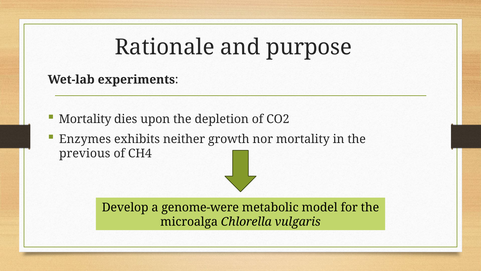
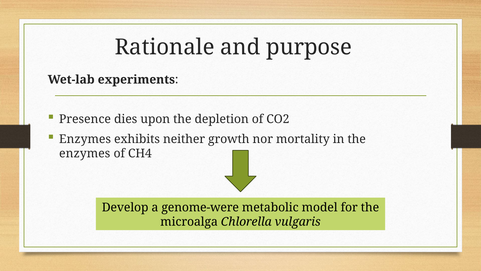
Mortality: Mortality -> Presence (85, 119)
previous: previous -> enzymes (85, 153)
